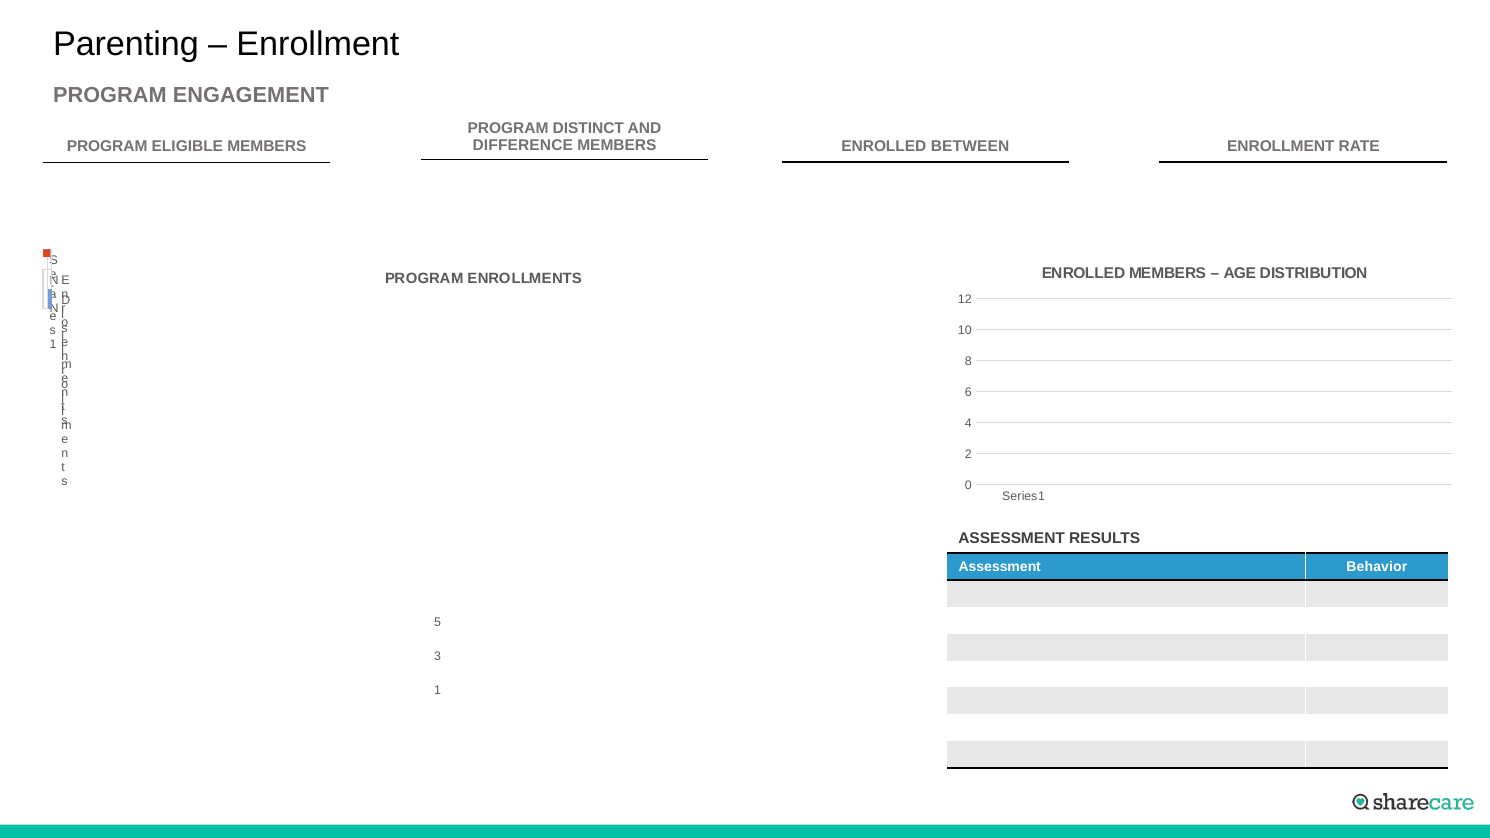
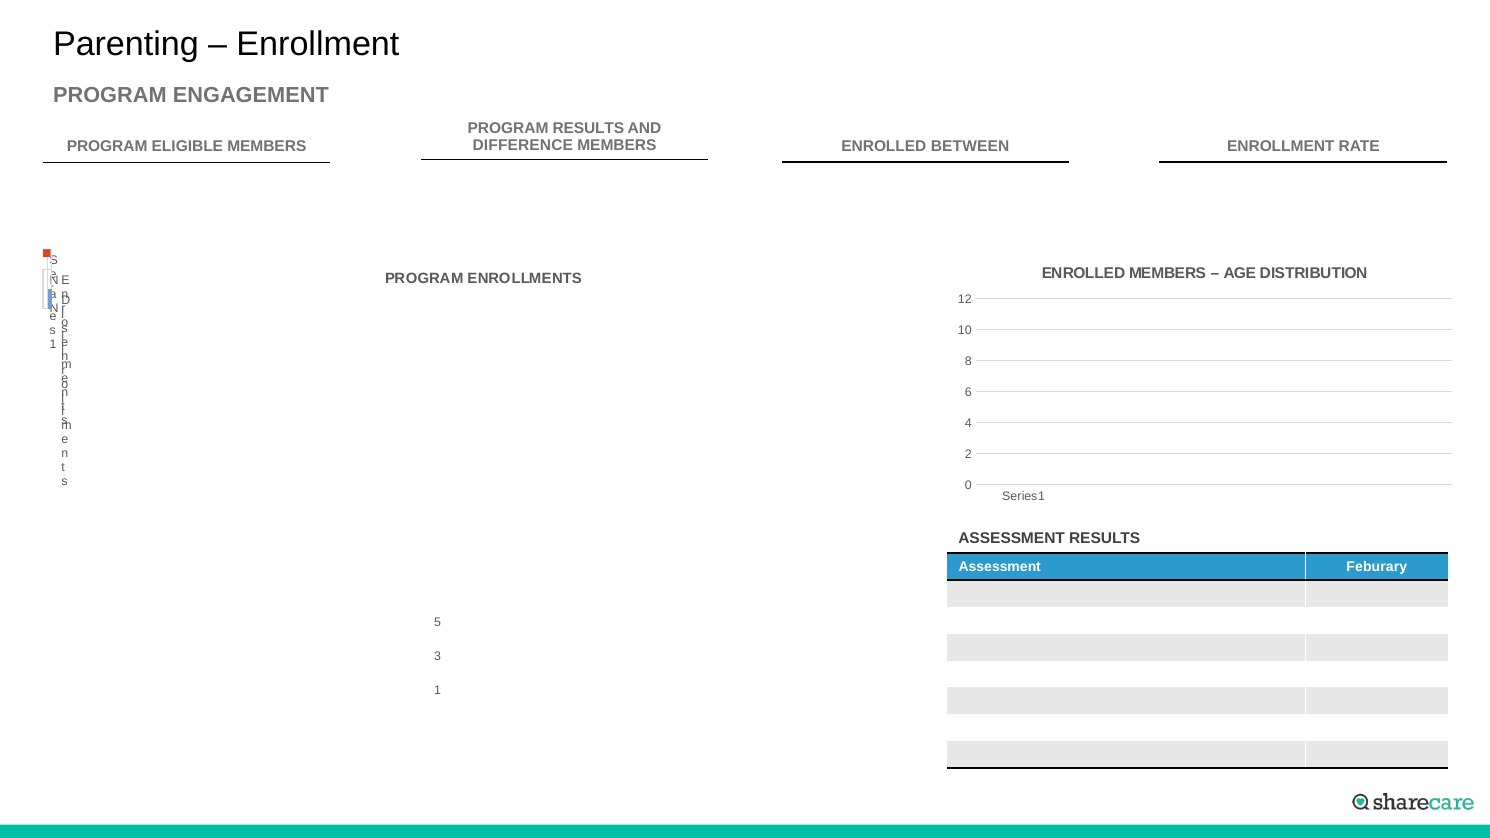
PROGRAM DISTINCT: DISTINCT -> RESULTS (588, 128)
Behavior: Behavior -> Feburary (1377, 567)
